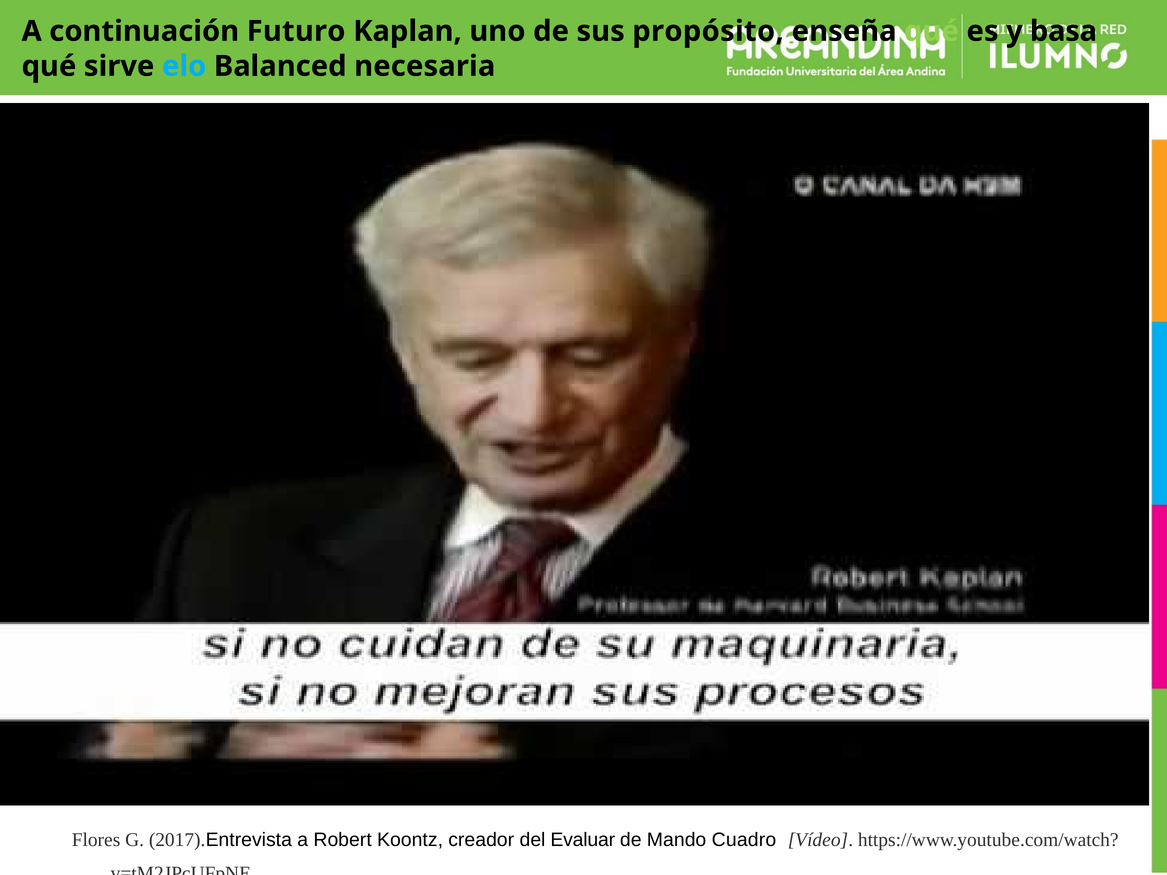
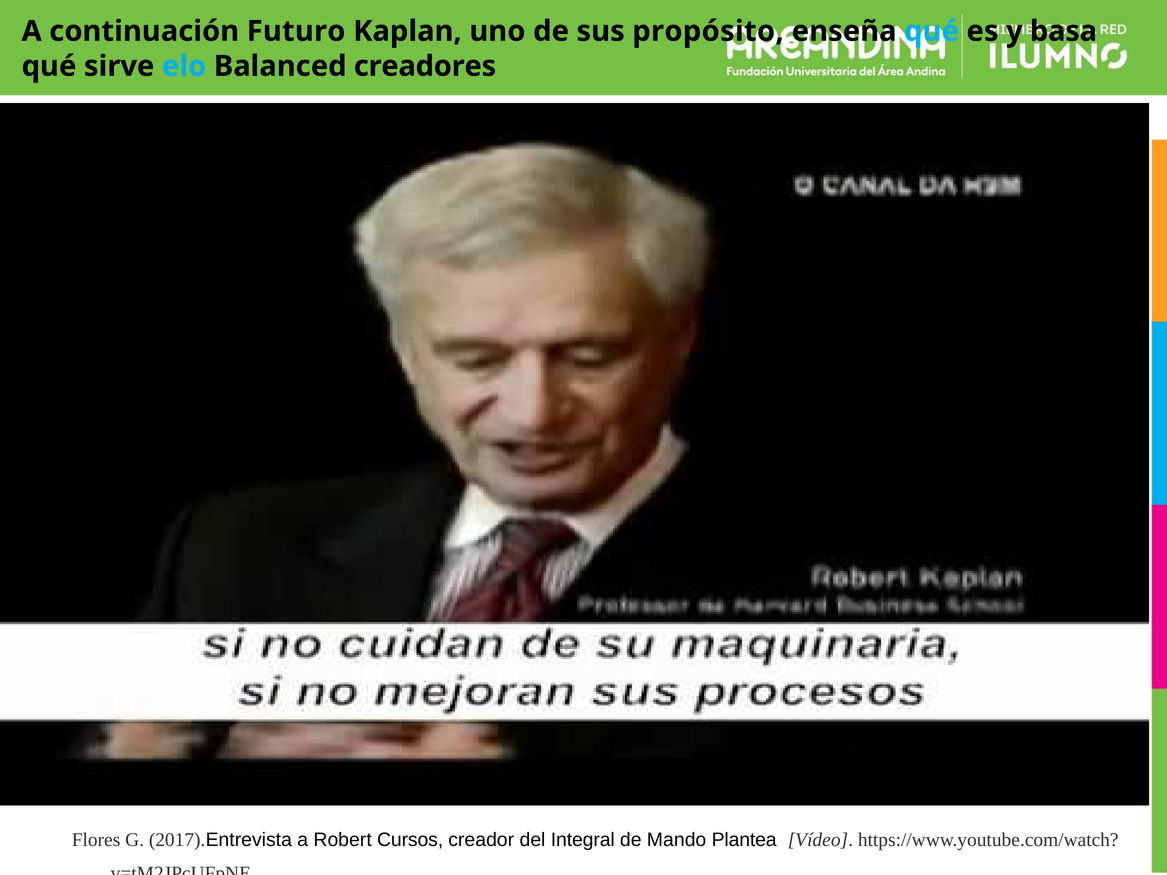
qué colour: light green -> light blue (931, 31)
Balanced necesaria: necesaria -> creadores (425, 66)
Koontz: Koontz -> Cursos (410, 840)
Evaluar: Evaluar -> Integral (583, 840)
Cuadro: Cuadro -> Plantea (744, 840)
